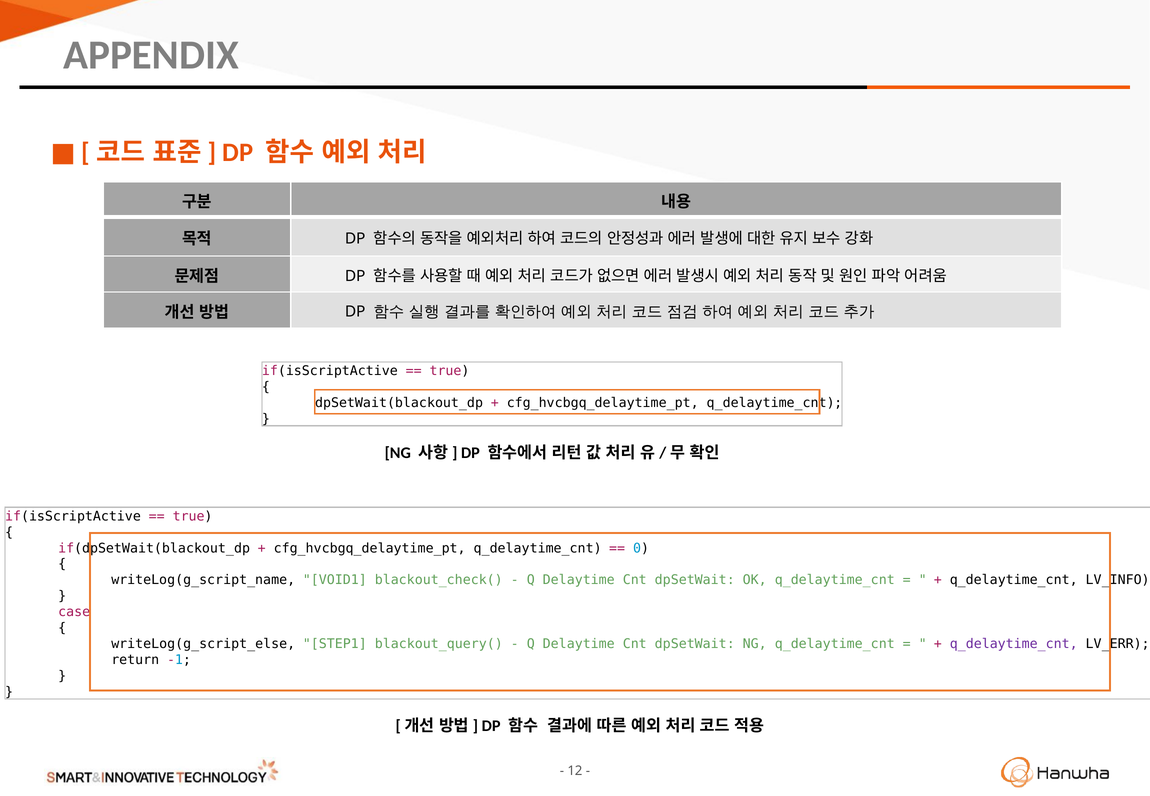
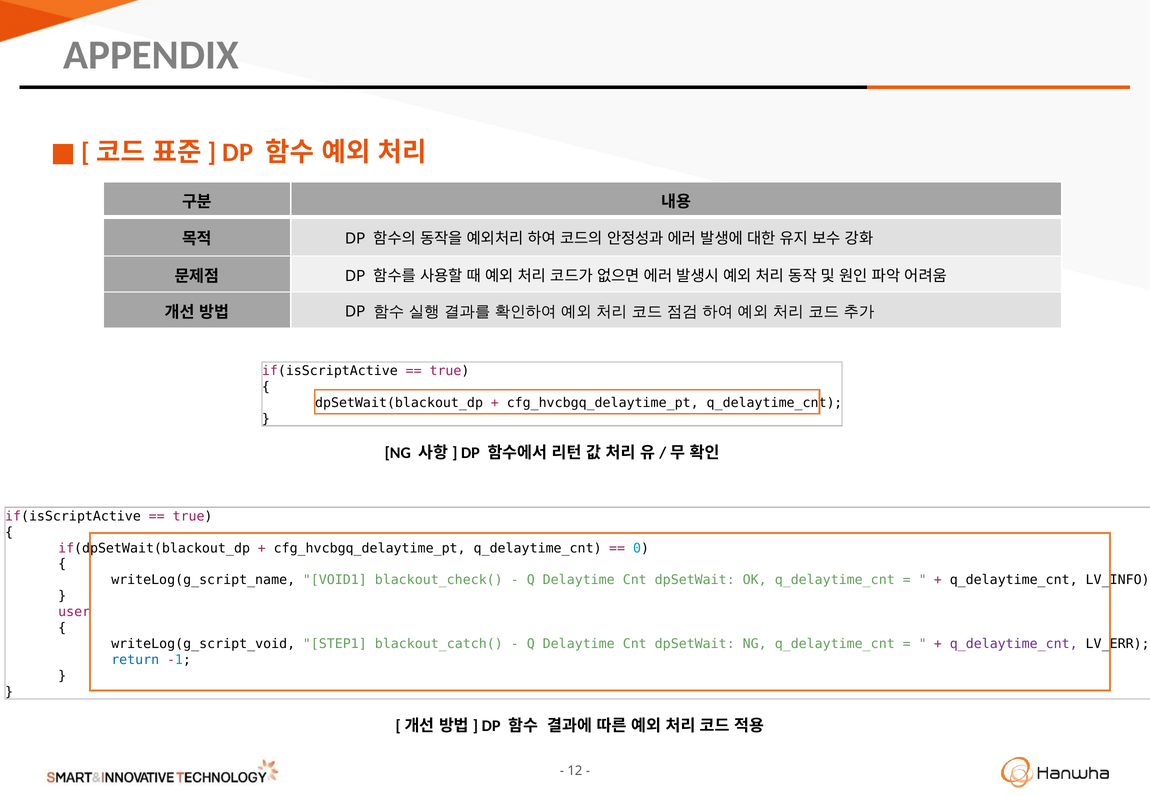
case: case -> user (74, 612)
writeLog(g_script_else: writeLog(g_script_else -> writeLog(g_script_void (203, 644)
blackout_query(: blackout_query( -> blackout_catch( (439, 644)
return colour: black -> blue (135, 660)
